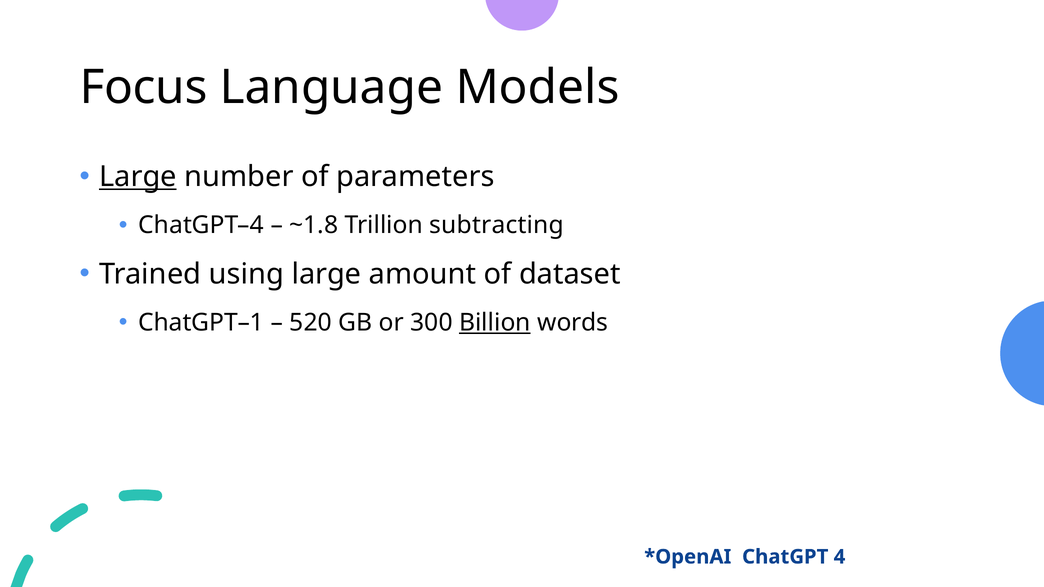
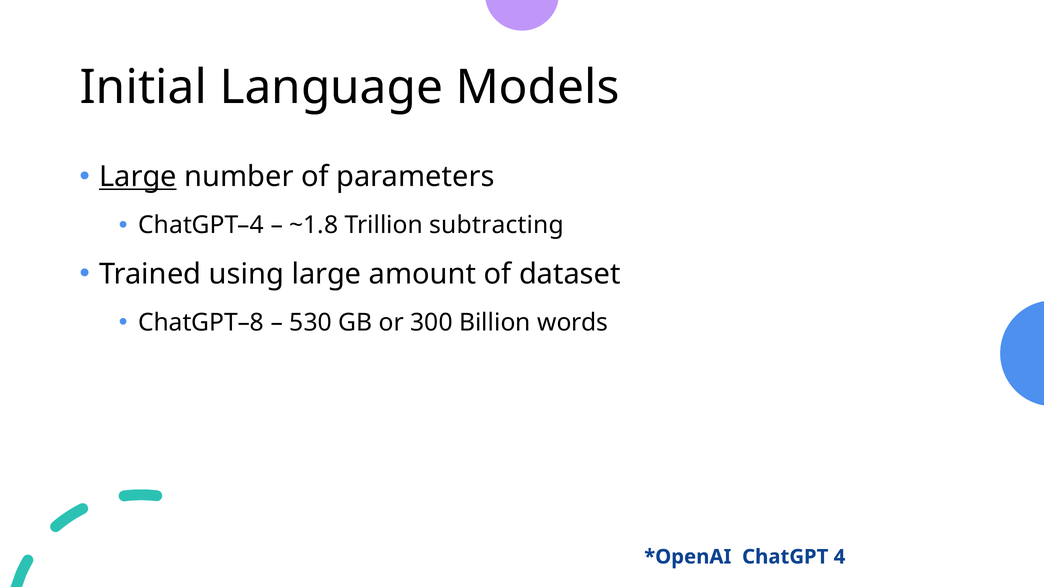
Focus: Focus -> Initial (143, 88)
ChatGPT–1: ChatGPT–1 -> ChatGPT–8 (201, 323)
520: 520 -> 530 (311, 323)
Billion underline: present -> none (495, 323)
